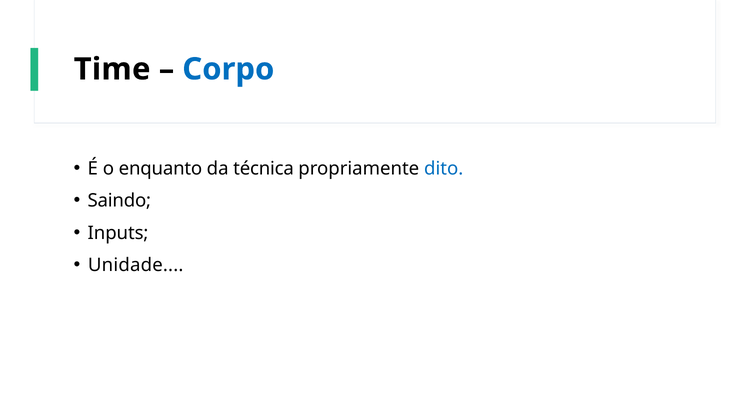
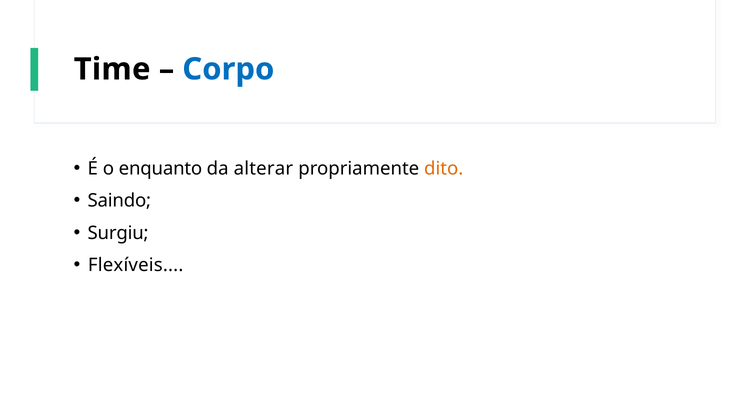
técnica: técnica -> alterar (263, 169)
dito colour: blue -> orange (444, 169)
Inputs: Inputs -> Surgiu (118, 233)
Unidade: Unidade -> Flexíveis (136, 266)
